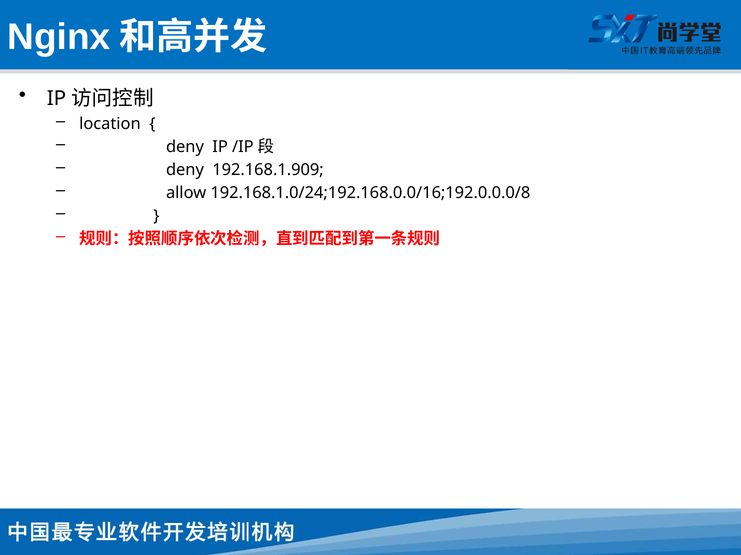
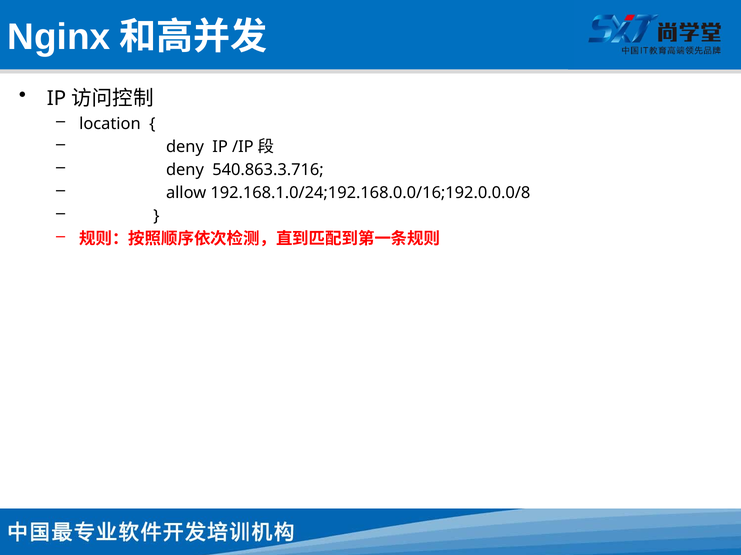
192.168.1.909: 192.168.1.909 -> 540.863.3.716 (268, 170)
